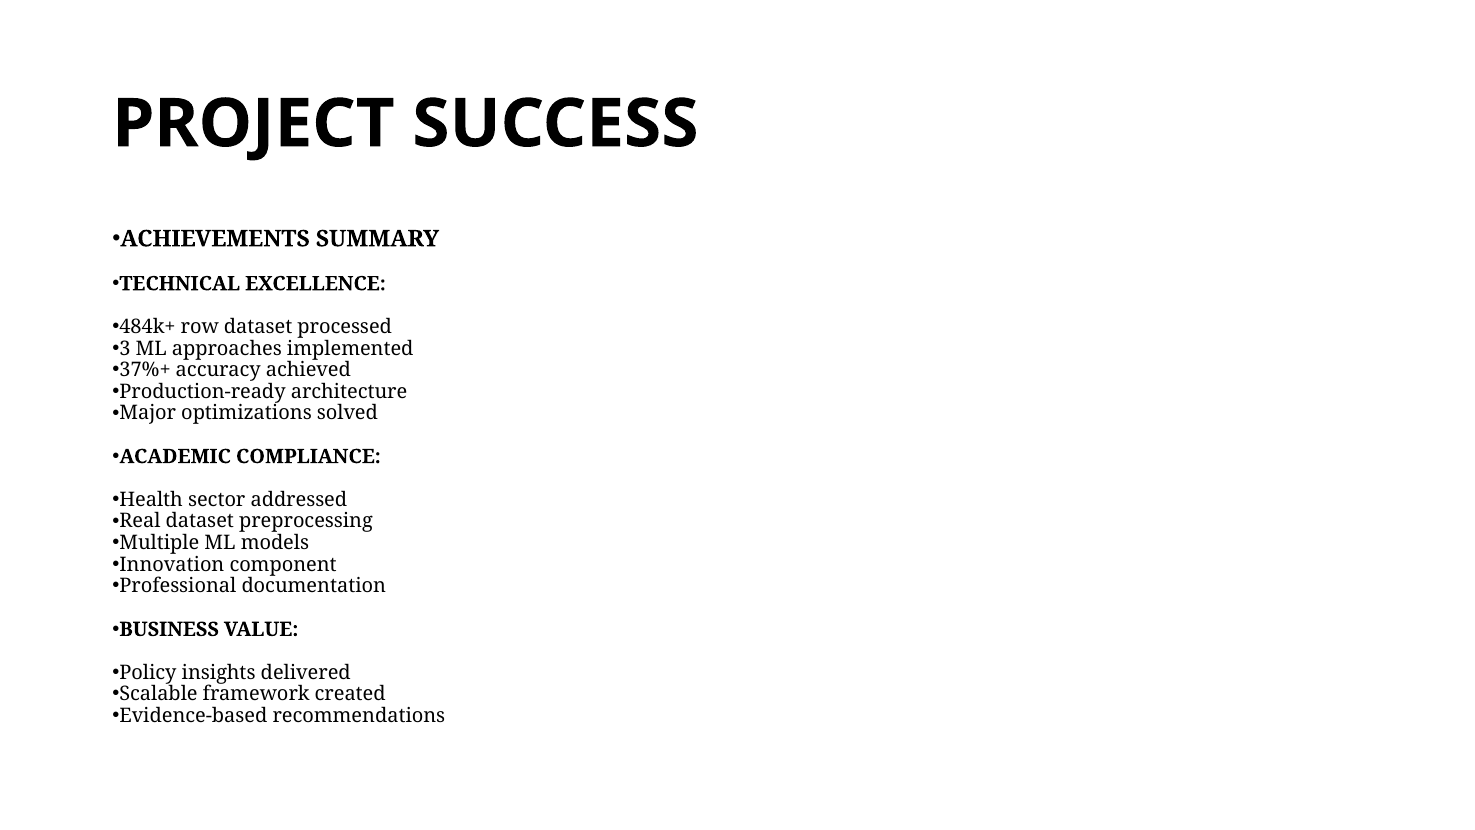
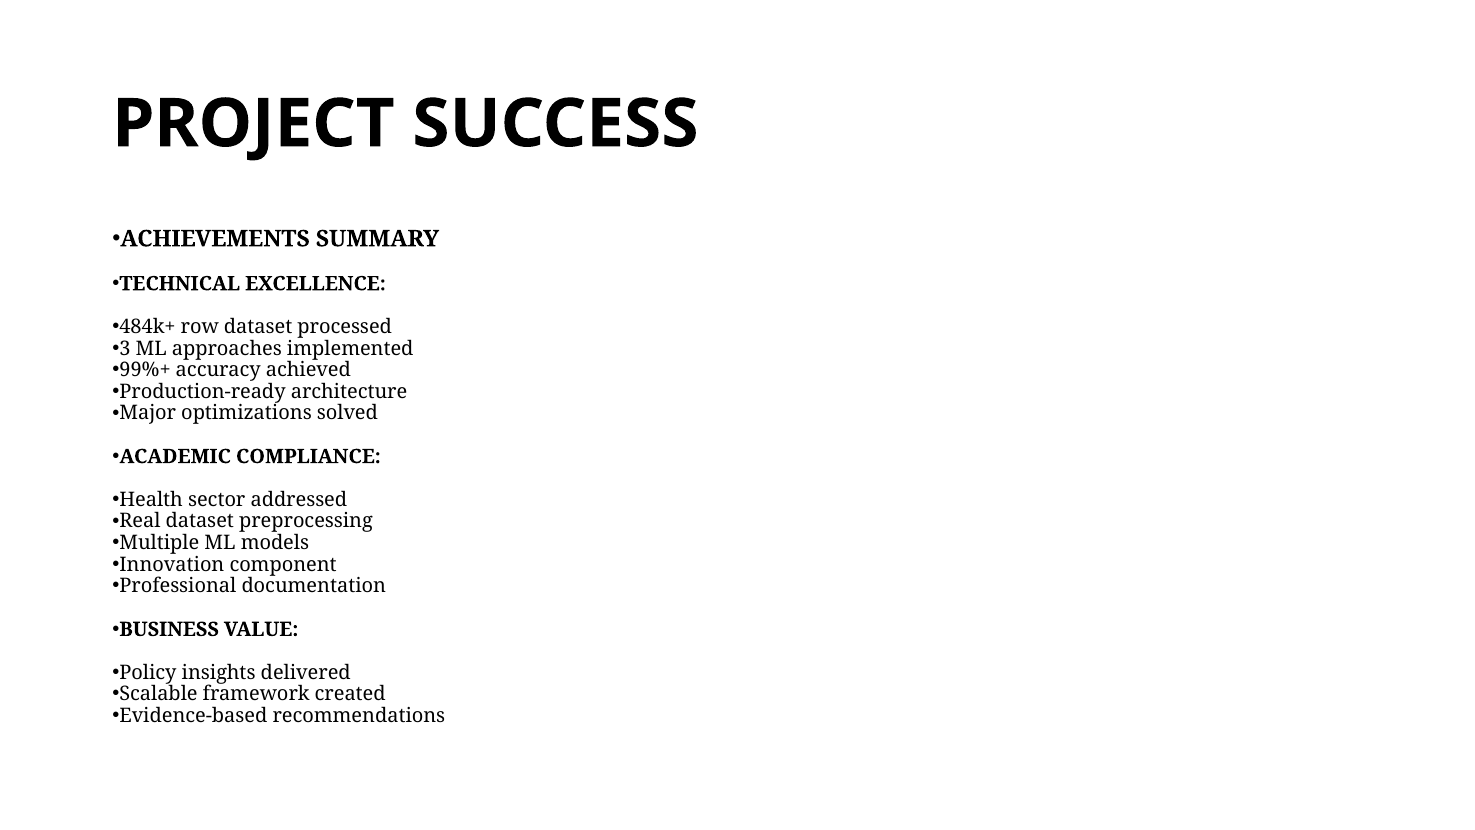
37%+: 37%+ -> 99%+ (145, 370)
